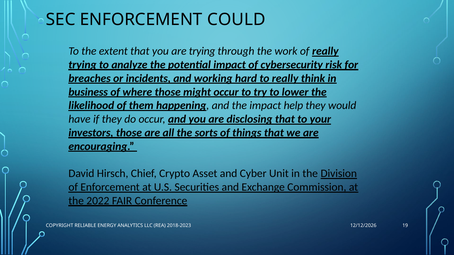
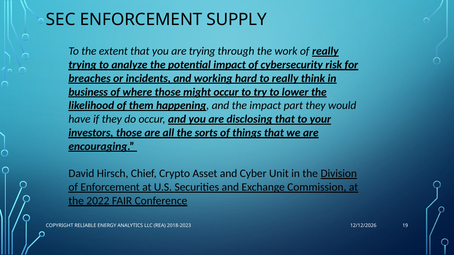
COULD: COULD -> SUPPLY (237, 20)
help: help -> part (293, 106)
